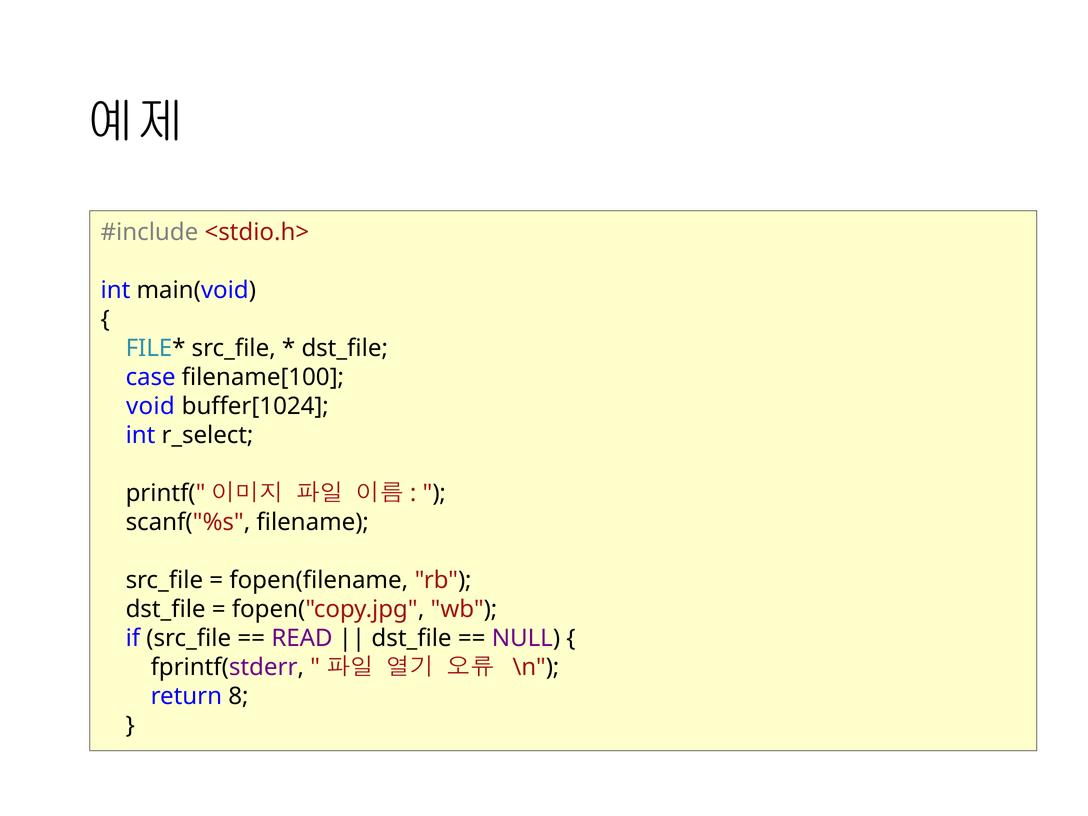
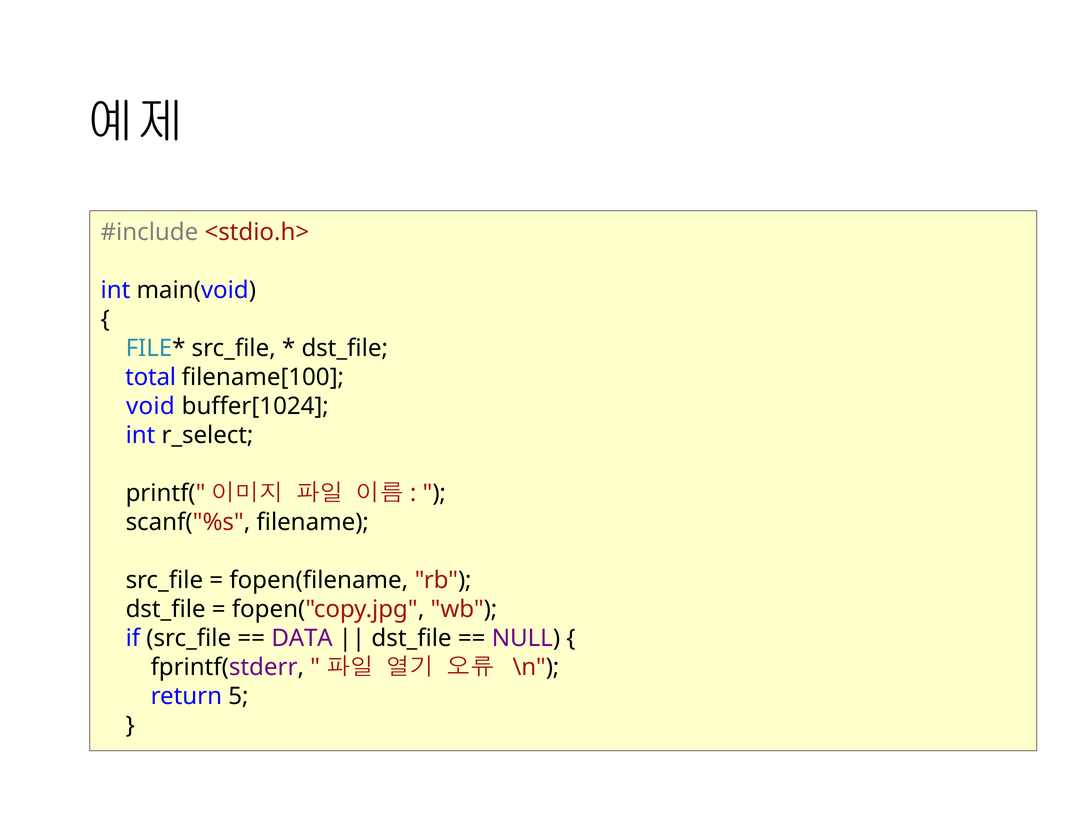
case: case -> total (151, 377)
READ: READ -> DATA (302, 638)
8: 8 -> 5 (238, 696)
